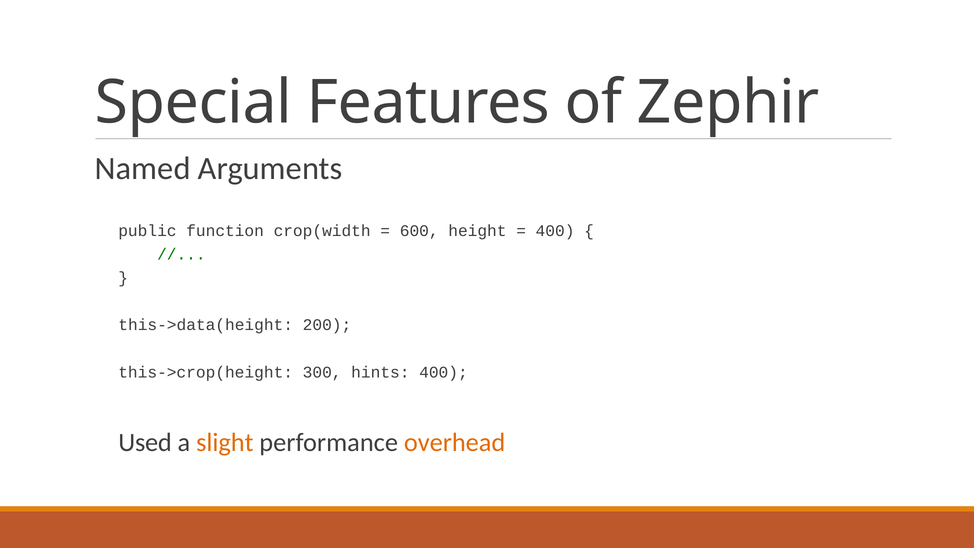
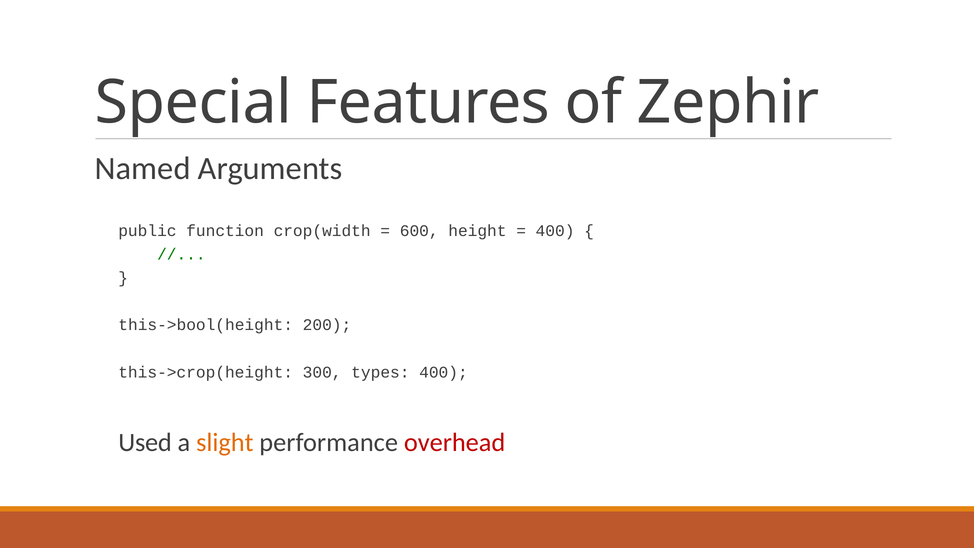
this->data(height: this->data(height -> this->bool(height (206, 325)
hints: hints -> types (380, 372)
overhead colour: orange -> red (455, 442)
